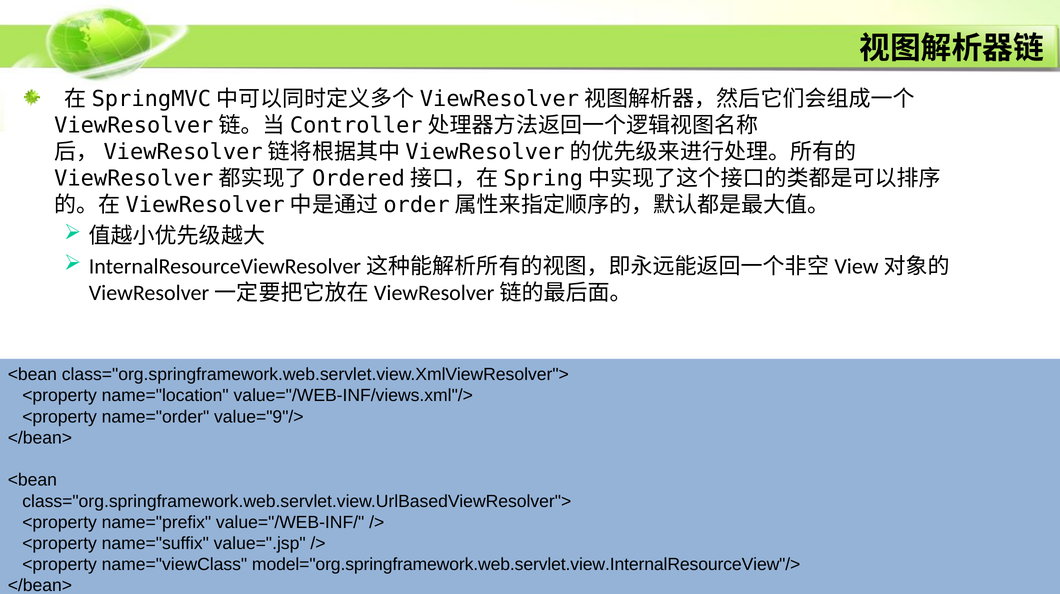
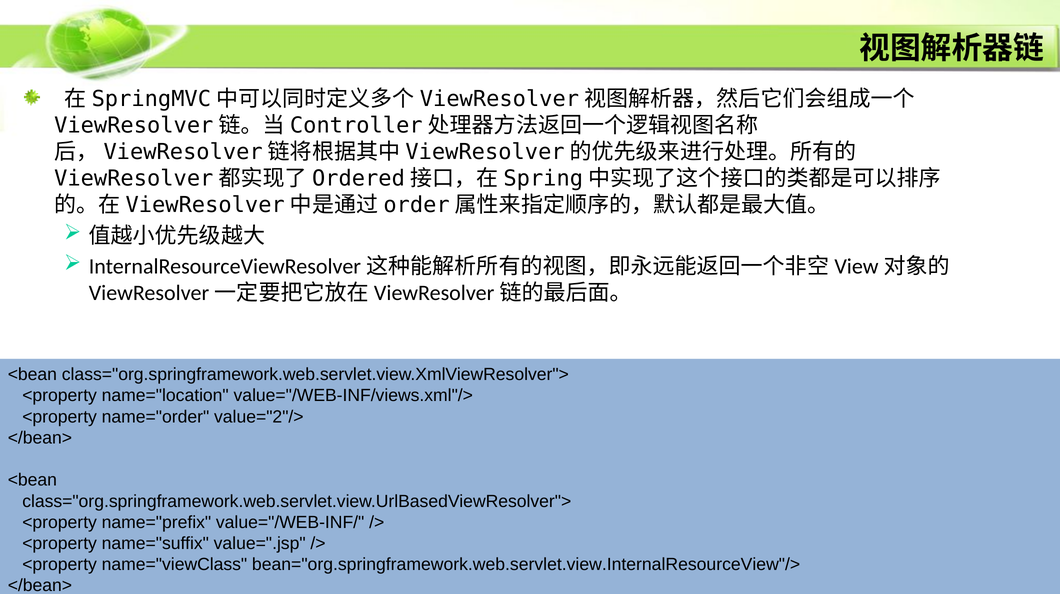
value="9"/>: value="9"/> -> value="2"/> (259, 417)
model="org.springframework.web.servlet.view.InternalResourceView"/>: model="org.springframework.web.servlet.view.InternalResourceView"/> -> bean="org.springframework.web.servlet.view.InternalResourceView"/> (526, 564)
